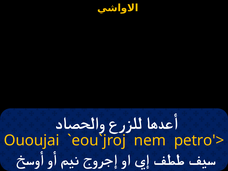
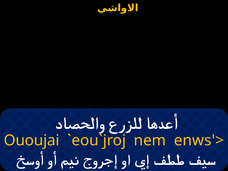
petro'>: petro'> -> enws'> (199, 140)
